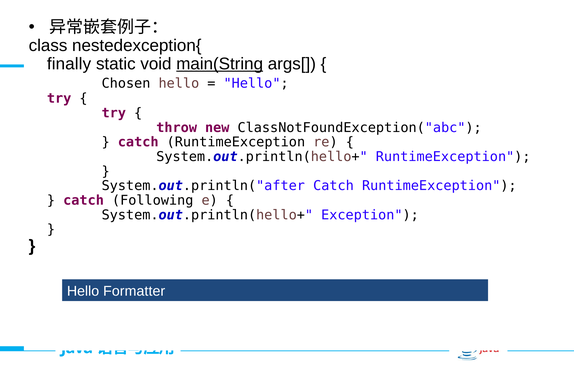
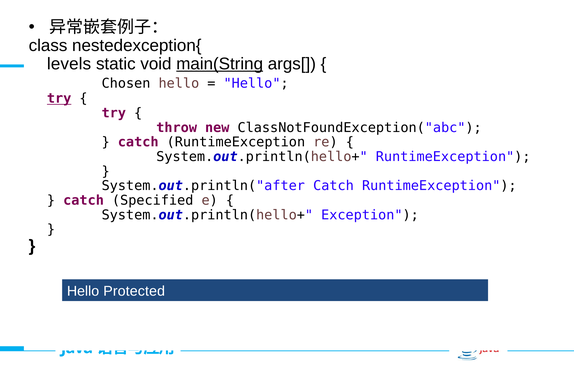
finally: finally -> levels (69, 64)
try underline: none -> present (59, 99)
Following: Following -> Specified (153, 201)
Formatter: Formatter -> Protected (134, 292)
